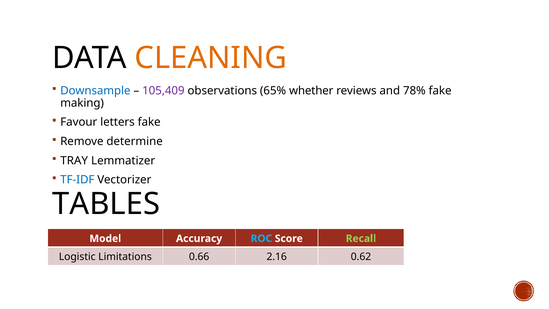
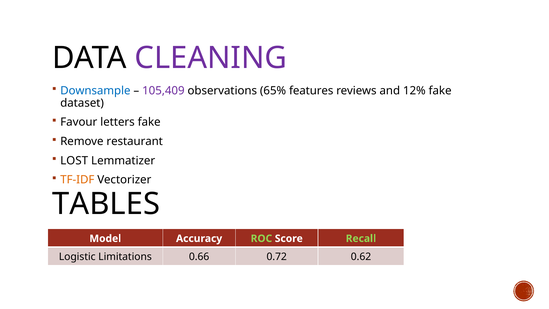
CLEANING colour: orange -> purple (211, 58)
whether: whether -> features (311, 91)
78%: 78% -> 12% (414, 91)
making: making -> dataset (82, 103)
determine: determine -> restaurant (135, 141)
TRAY: TRAY -> LOST (74, 161)
TF-IDF colour: blue -> orange (77, 180)
ROC colour: light blue -> light green (261, 238)
2.16: 2.16 -> 0.72 (277, 257)
